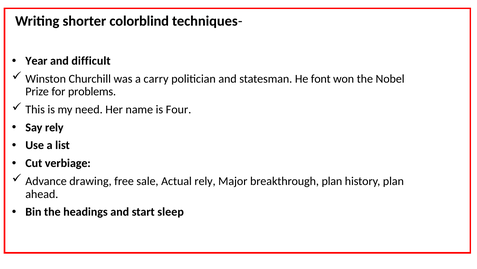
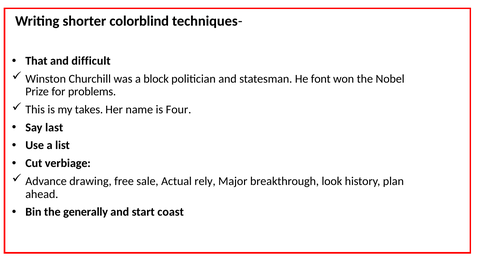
Year: Year -> That (36, 61)
carry: carry -> block (156, 79)
need: need -> takes (89, 109)
Say rely: rely -> last (54, 127)
breakthrough plan: plan -> look (332, 181)
headings: headings -> generally (86, 211)
sleep: sleep -> coast (171, 211)
